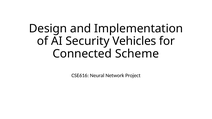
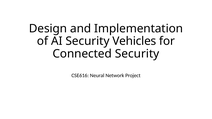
Connected Scheme: Scheme -> Security (137, 54)
